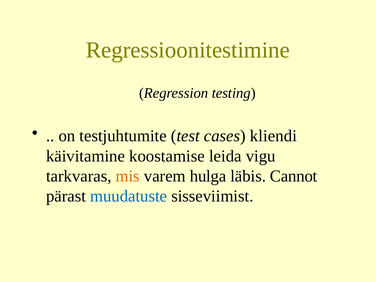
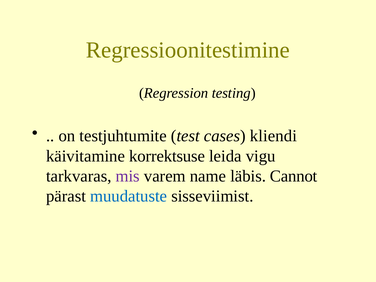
koostamise: koostamise -> korrektsuse (167, 156)
mis colour: orange -> purple (128, 176)
hulga: hulga -> name (208, 176)
